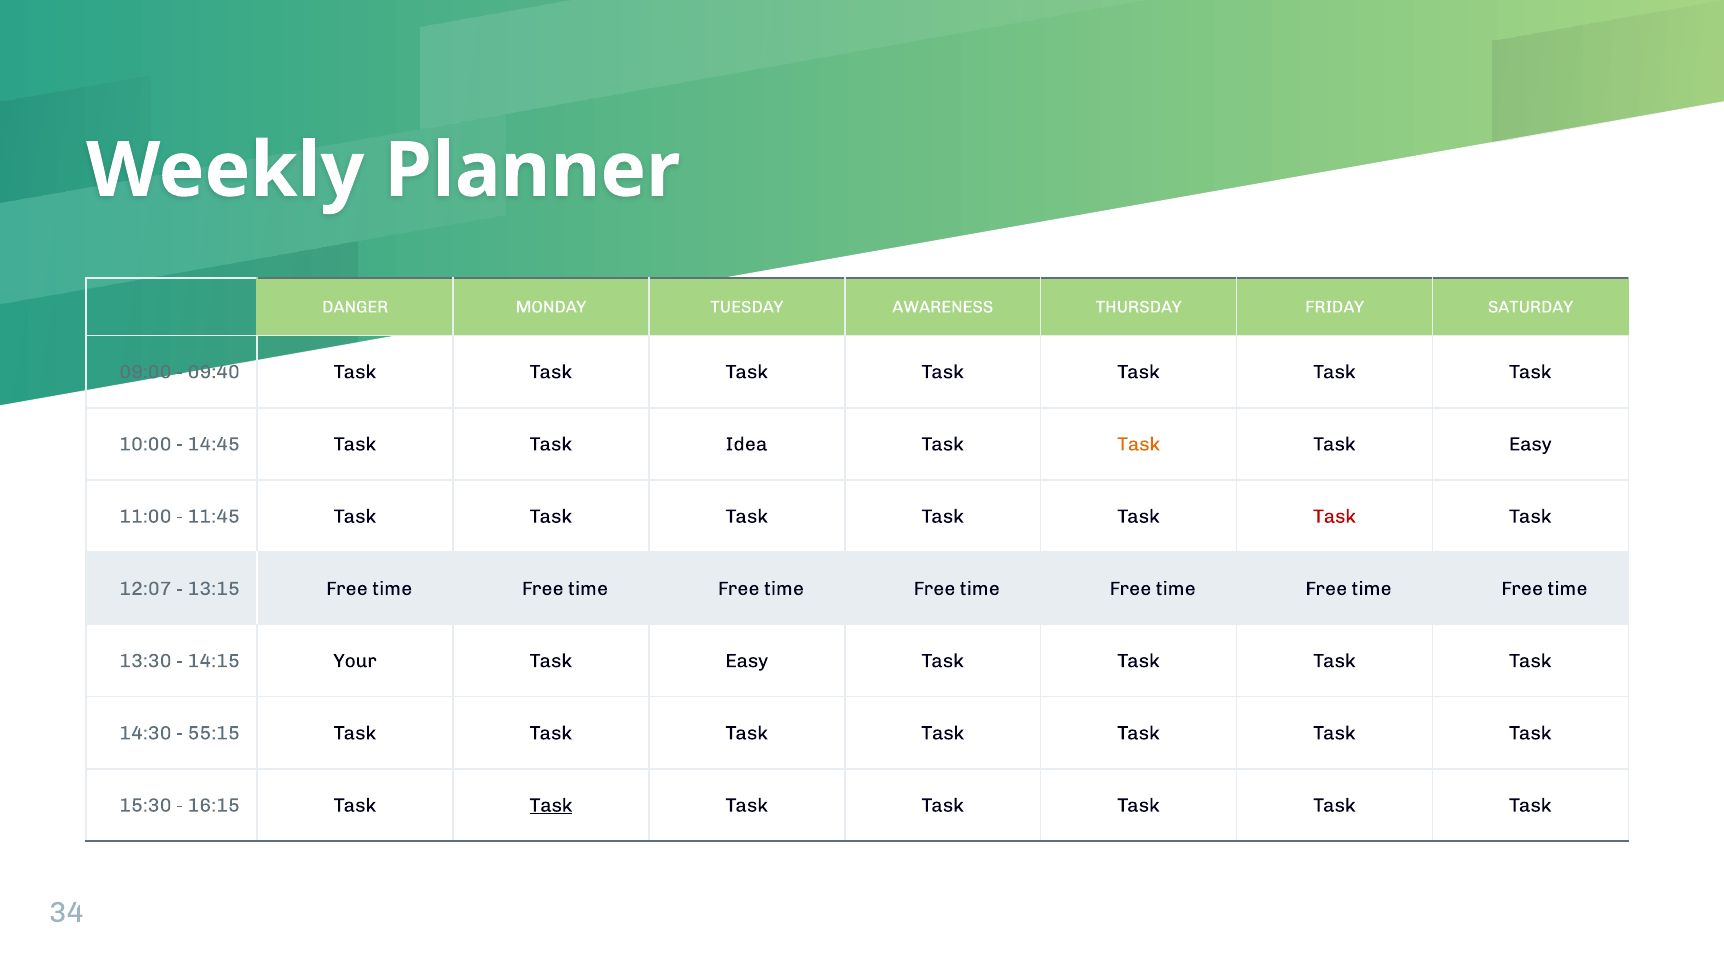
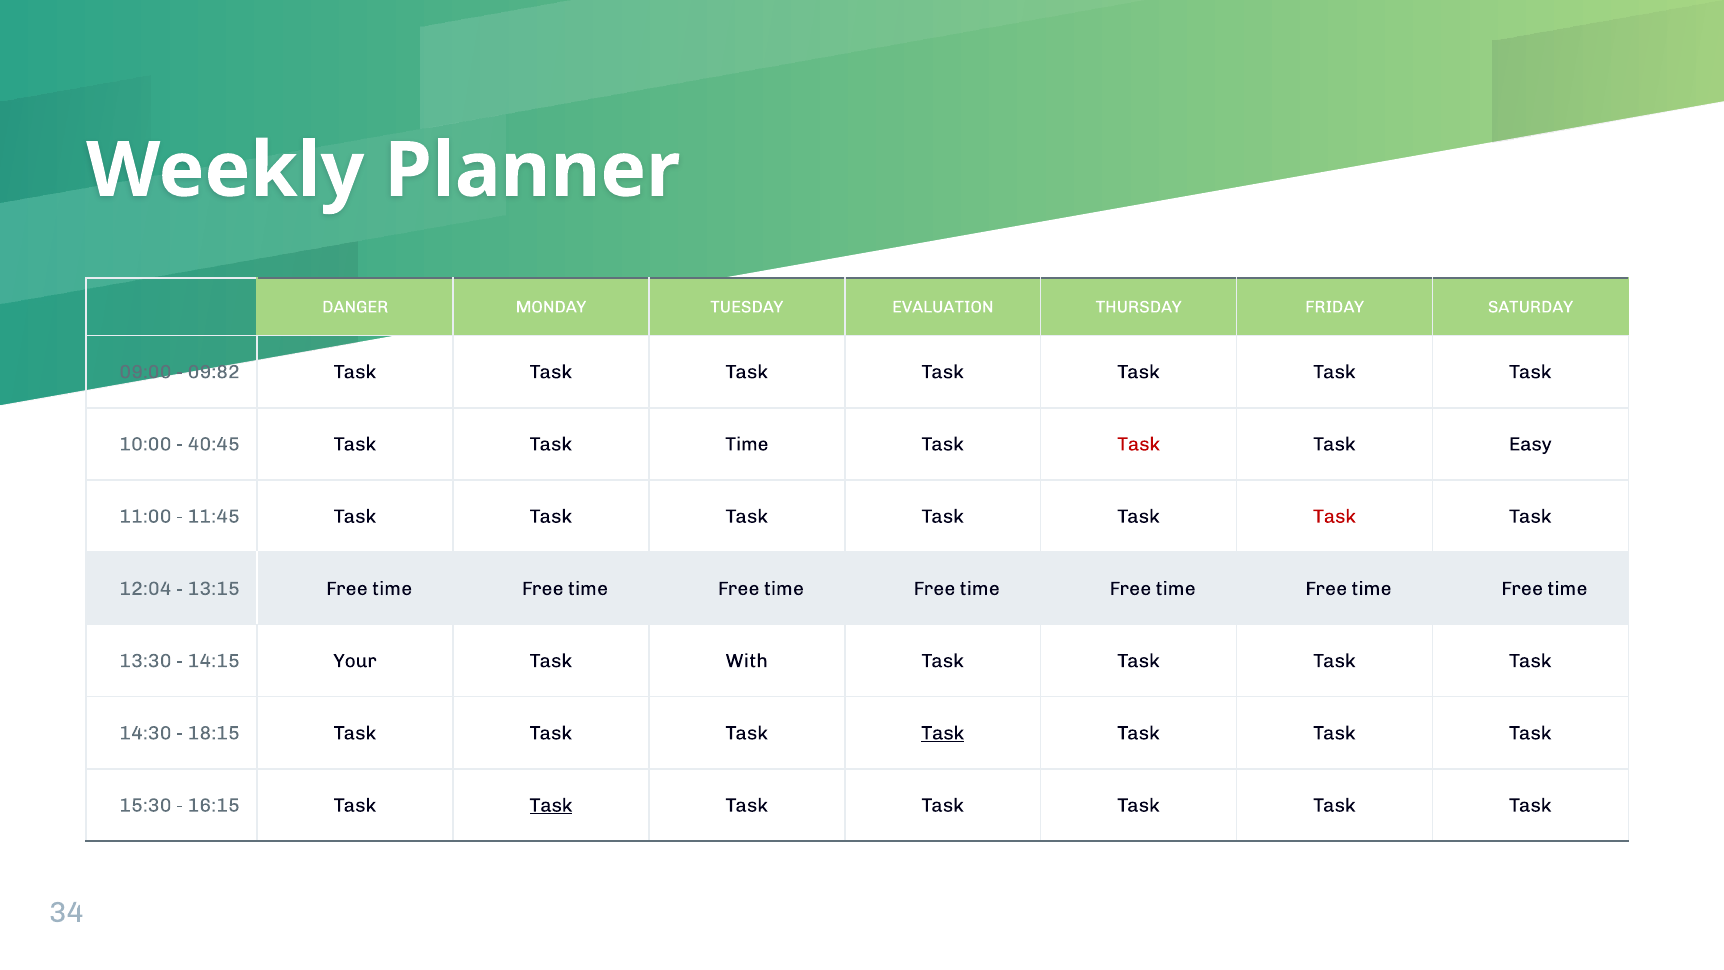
AWARENESS: AWARENESS -> EVALUATION (943, 307)
09:40: 09:40 -> 09:82 (214, 372)
14:45: 14:45 -> 40:45 (214, 444)
Task Idea: Idea -> Time (747, 444)
Task colour: orange -> red (1139, 444)
12:07: 12:07 -> 12:04 (145, 588)
Easy: Easy -> With (747, 661)
55:15: 55:15 -> 18:15 (214, 733)
Task underline: none -> present (943, 733)
